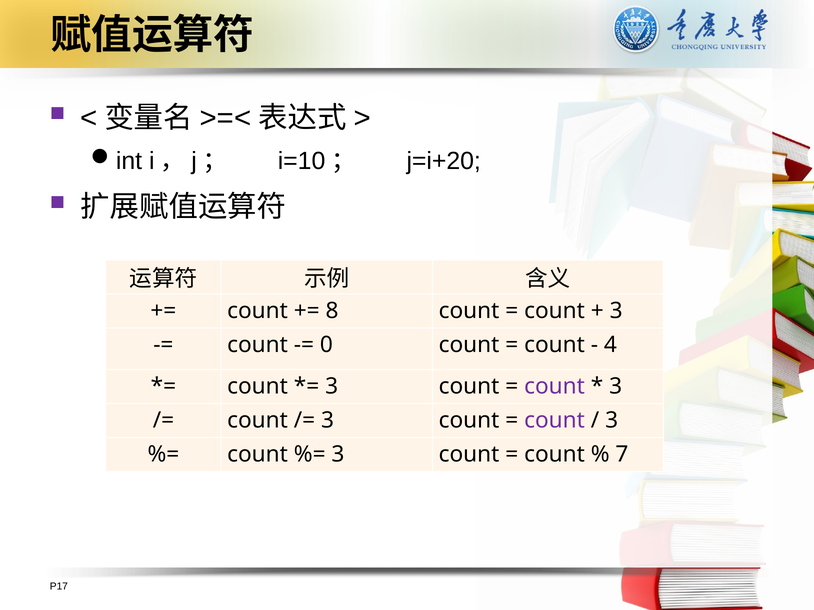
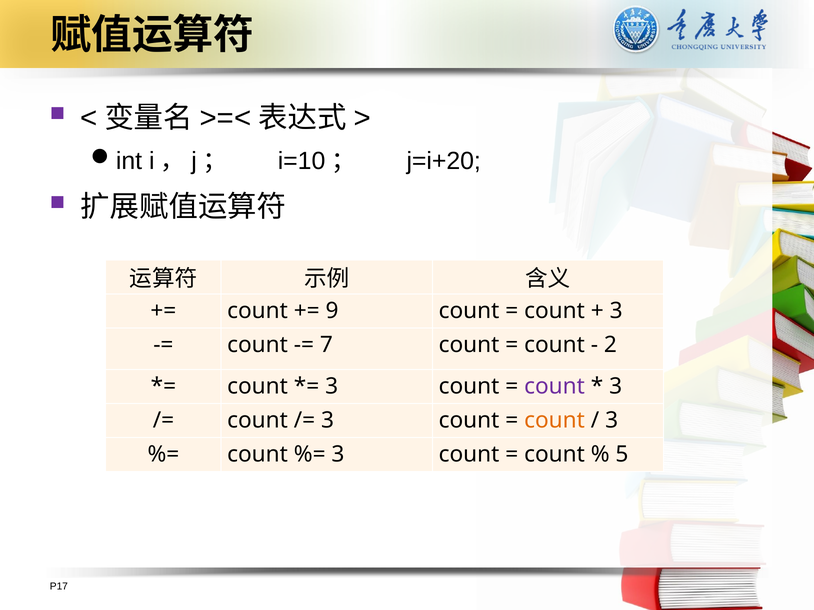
8: 8 -> 9 (332, 311)
0: 0 -> 7 (326, 345)
4: 4 -> 2 (610, 345)
count colour: purple -> orange (555, 421)
7: 7 -> 5 (622, 455)
